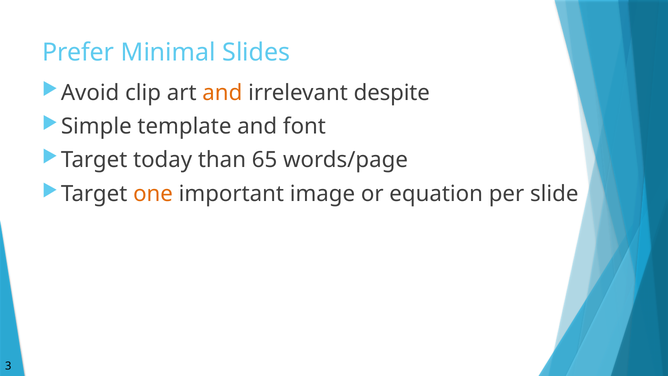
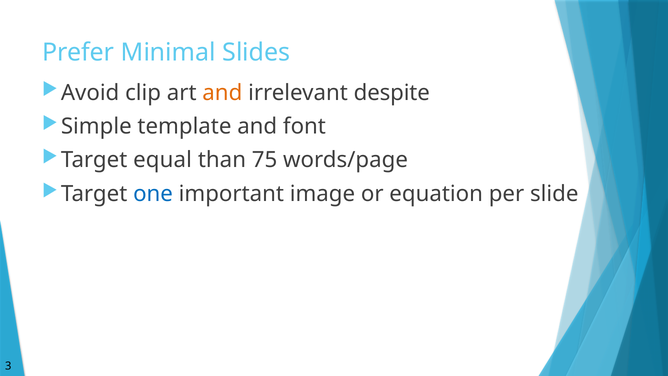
today: today -> equal (163, 160)
65: 65 -> 75 (265, 160)
one colour: orange -> blue (153, 194)
